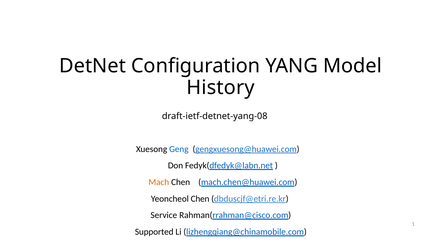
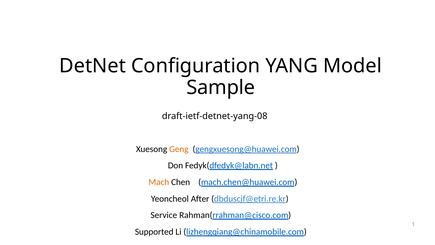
History: History -> Sample (221, 87)
Geng colour: blue -> orange (179, 149)
Yeoncheol Chen: Chen -> After (200, 199)
